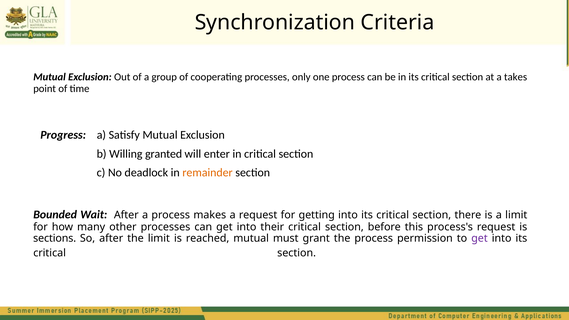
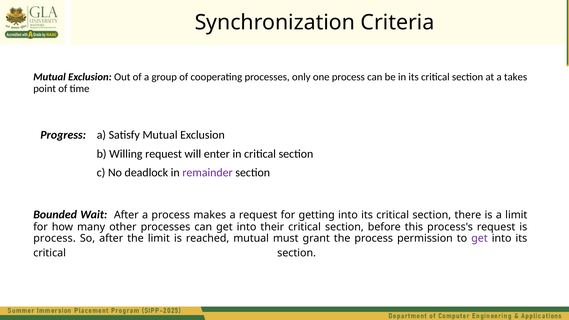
Willing granted: granted -> request (164, 154)
remainder colour: orange -> purple (208, 173)
sections: sections -> process (55, 238)
